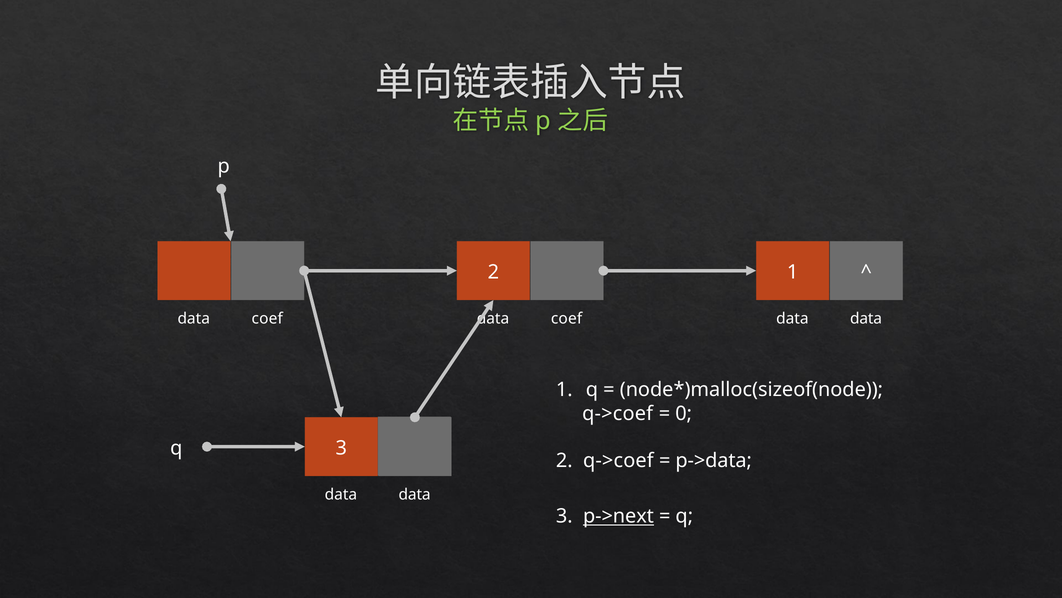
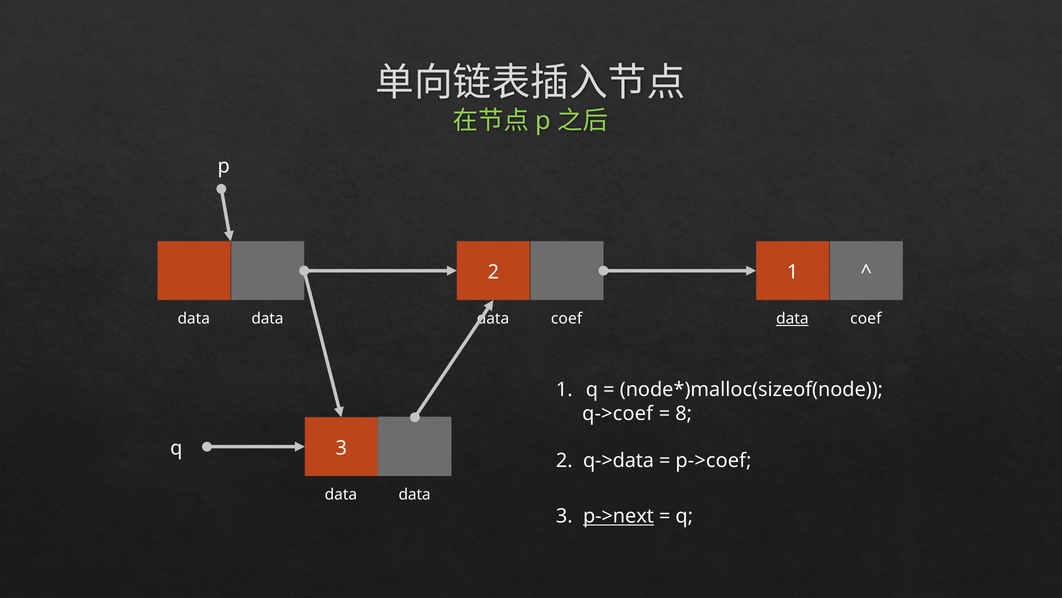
coef: coef -> data (267, 318)
data underline: none -> present (792, 318)
data: data -> coef (866, 318)
0: 0 -> 8 (684, 413)
2 q->coef: q->coef -> q->data (619, 460)
p->data: p->data -> p->coef (714, 460)
